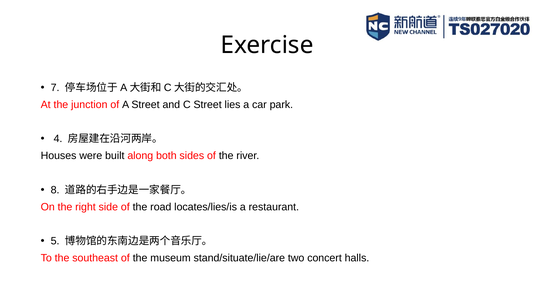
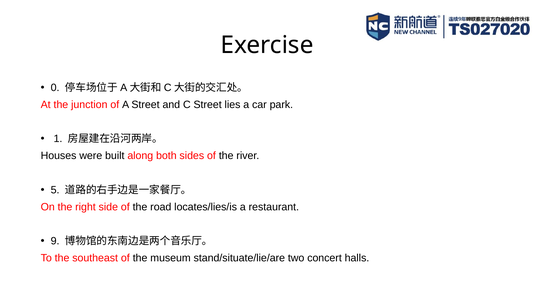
7: 7 -> 0 (55, 88)
4: 4 -> 1 (58, 139)
8: 8 -> 5 (55, 189)
5: 5 -> 9 (55, 240)
